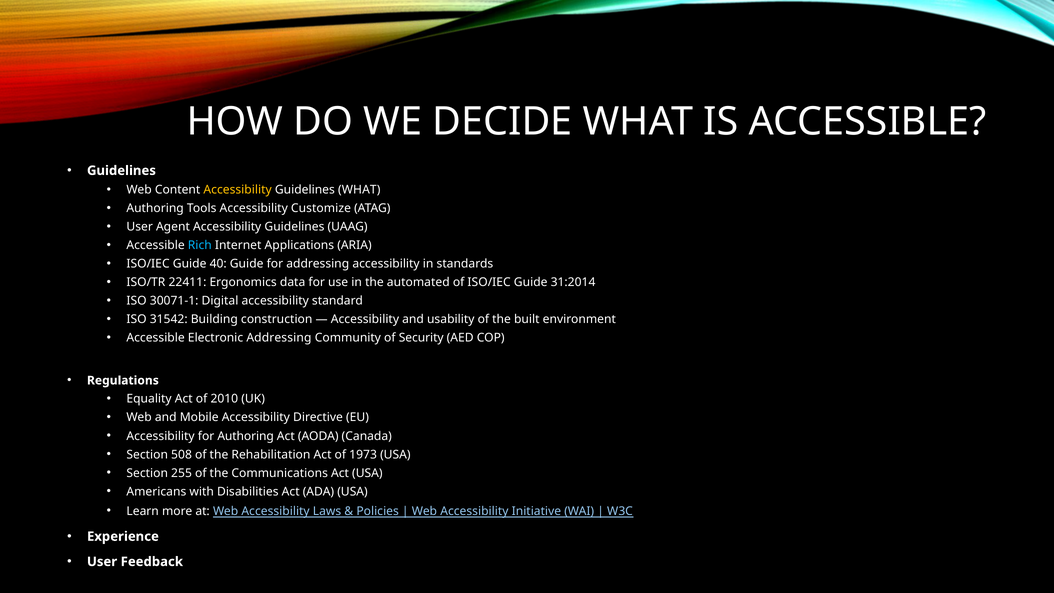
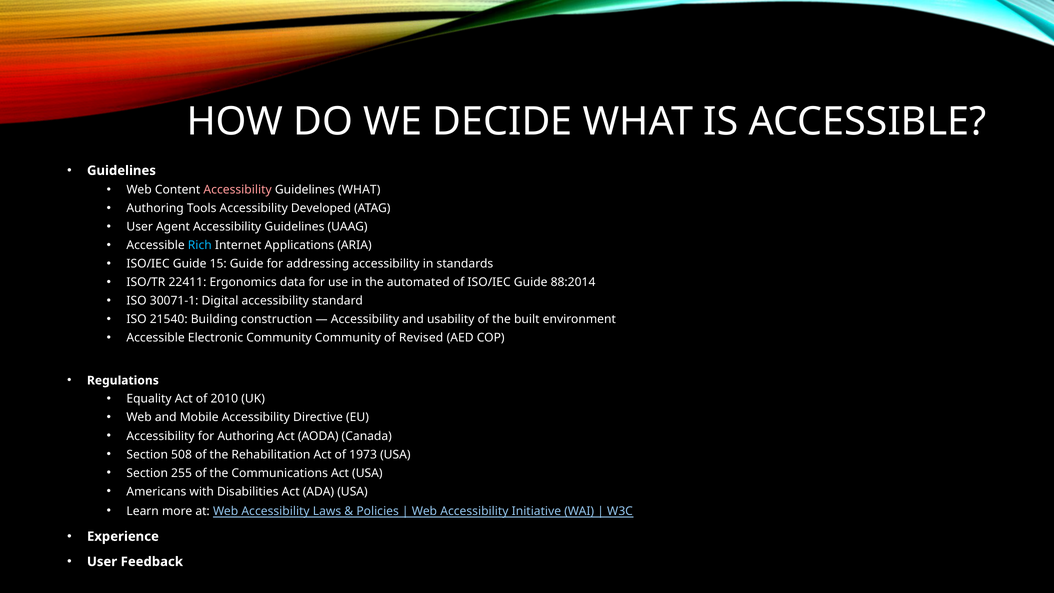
Accessibility colour: yellow -> pink (238, 190)
Customize: Customize -> Developed (321, 208)
40: 40 -> 15 (218, 264)
31:2014: 31:2014 -> 88:2014 (573, 282)
31542: 31542 -> 21540 (169, 319)
Electronic Addressing: Addressing -> Community (279, 338)
Security: Security -> Revised (421, 338)
